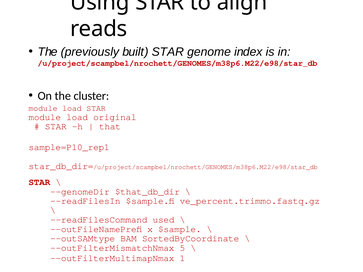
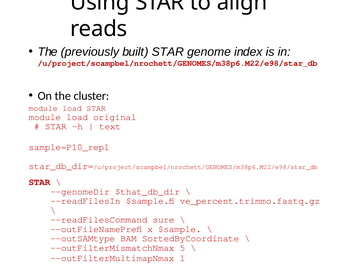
that: that -> text (110, 126)
used: used -> sure (164, 220)
